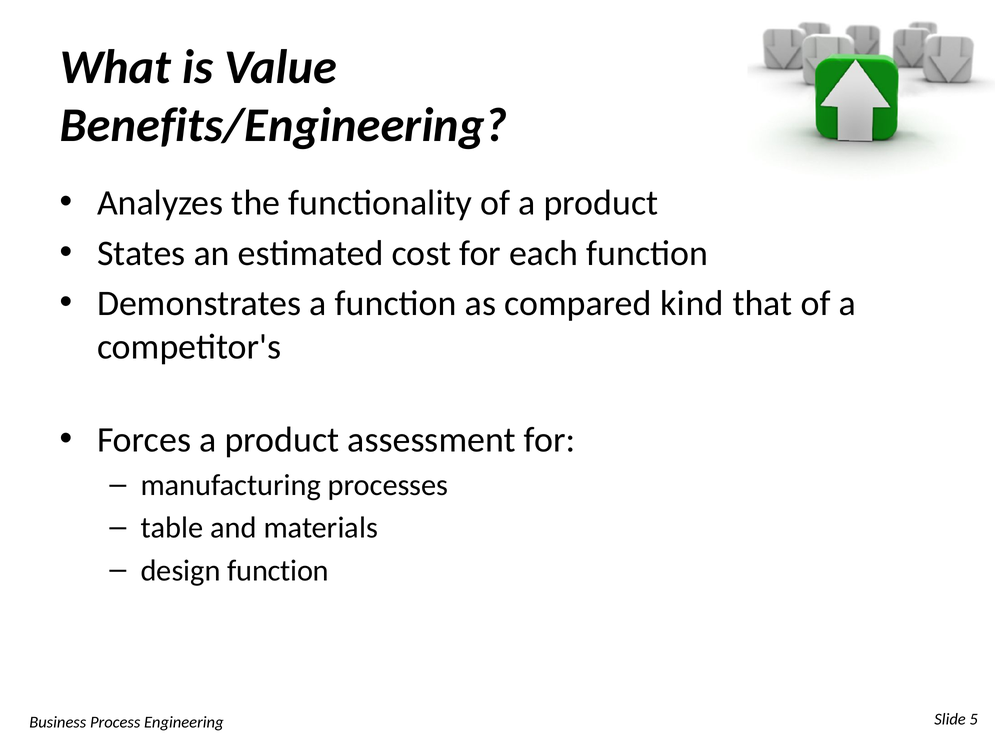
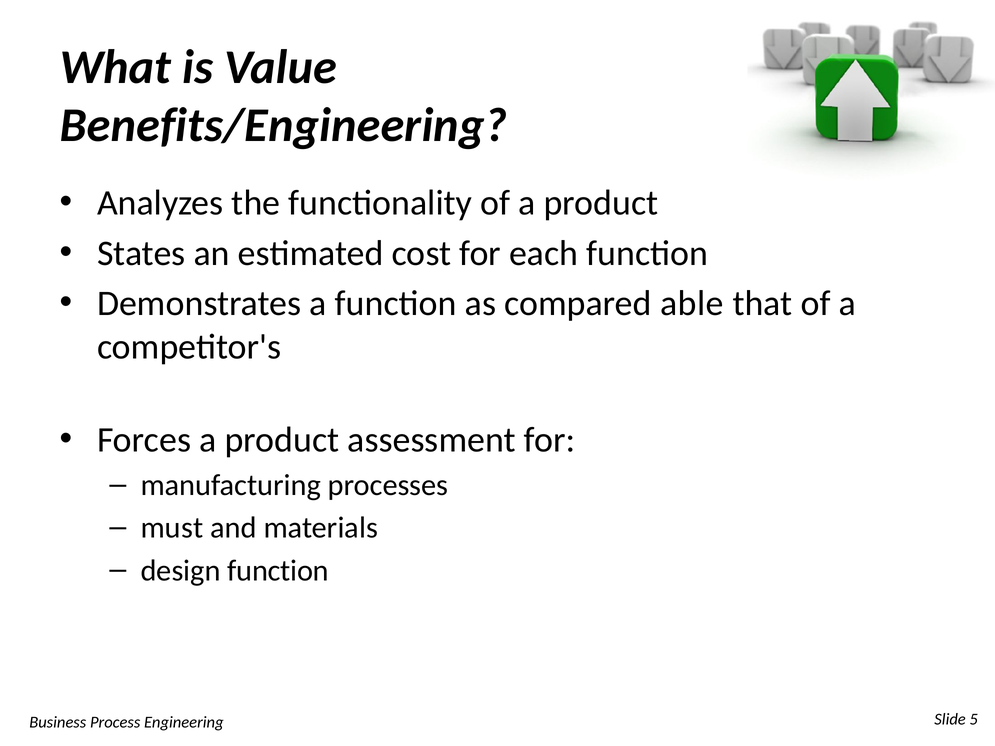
kind: kind -> able (692, 304)
table: table -> must (172, 528)
